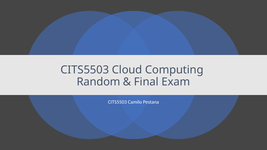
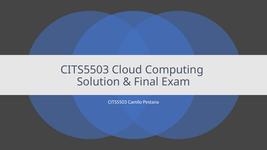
Random: Random -> Solution (98, 82)
